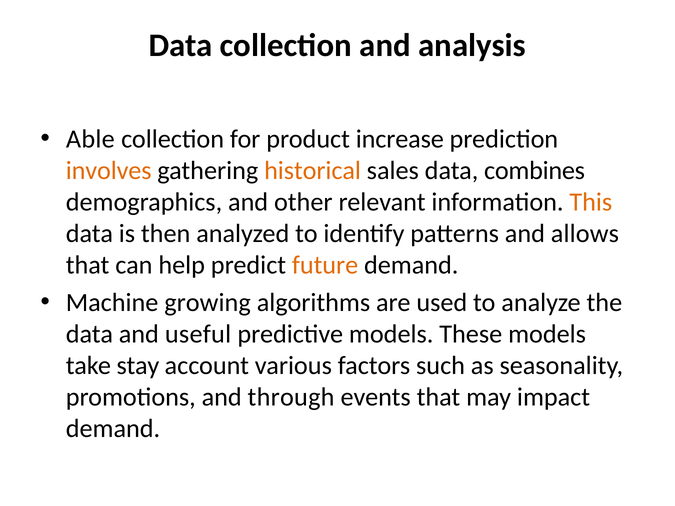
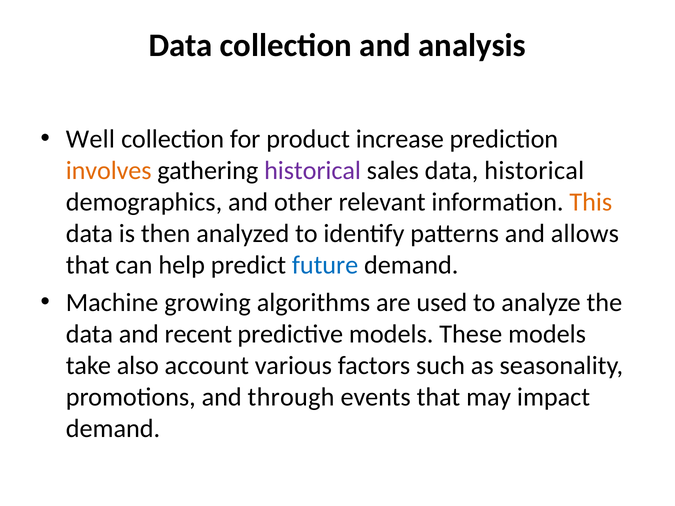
Able: Able -> Well (90, 139)
historical colour: orange -> purple (313, 171)
data combines: combines -> historical (534, 171)
future colour: orange -> blue (325, 265)
useful: useful -> recent (198, 334)
stay: stay -> also (138, 366)
